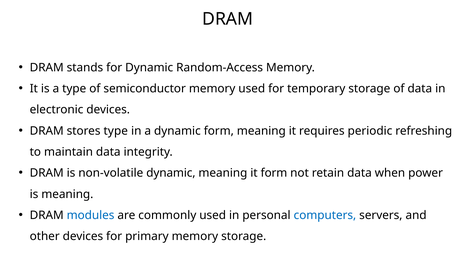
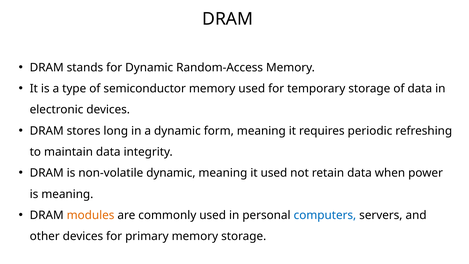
stores type: type -> long (116, 131)
it form: form -> used (274, 173)
modules colour: blue -> orange (91, 215)
